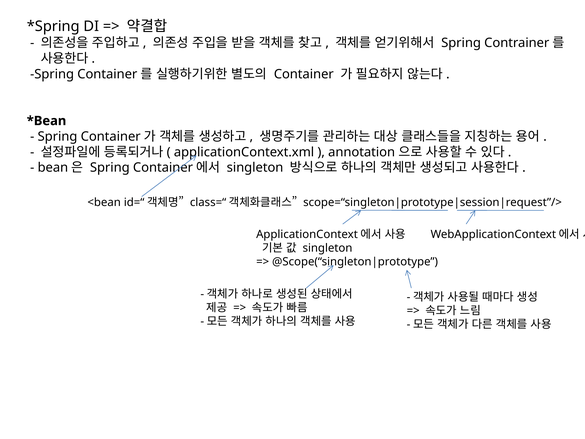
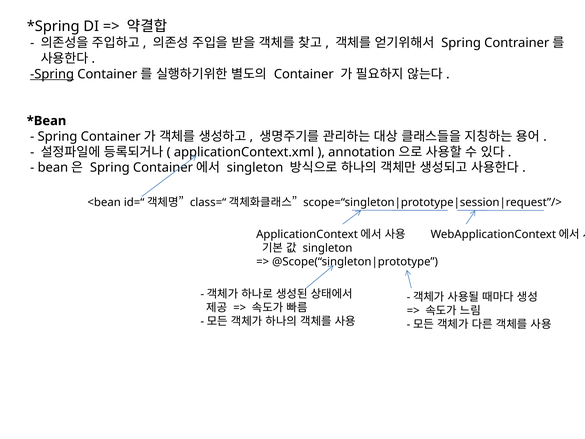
Spring underline: none -> present (52, 74)
